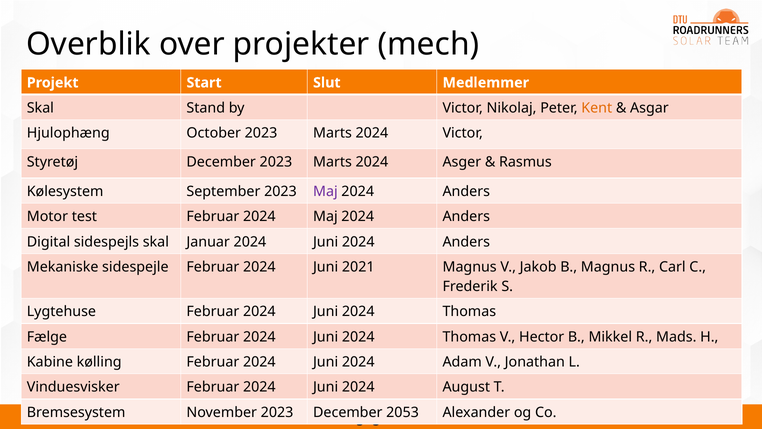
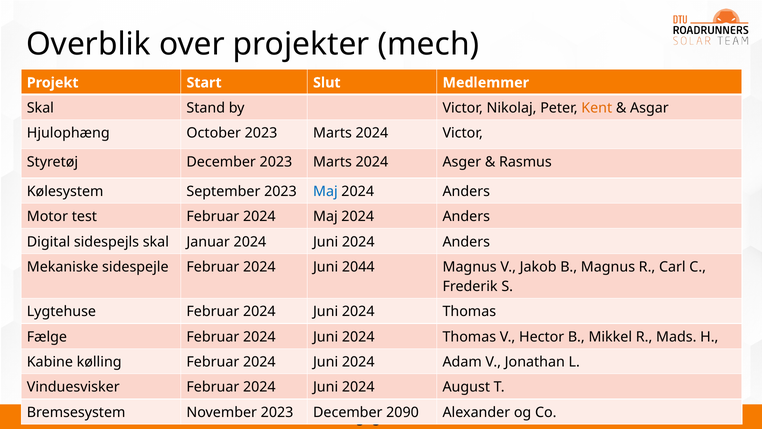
Maj colour: purple -> blue (325, 191)
2021: 2021 -> 2044 (358, 267)
2053: 2053 -> 2090 (403, 412)
